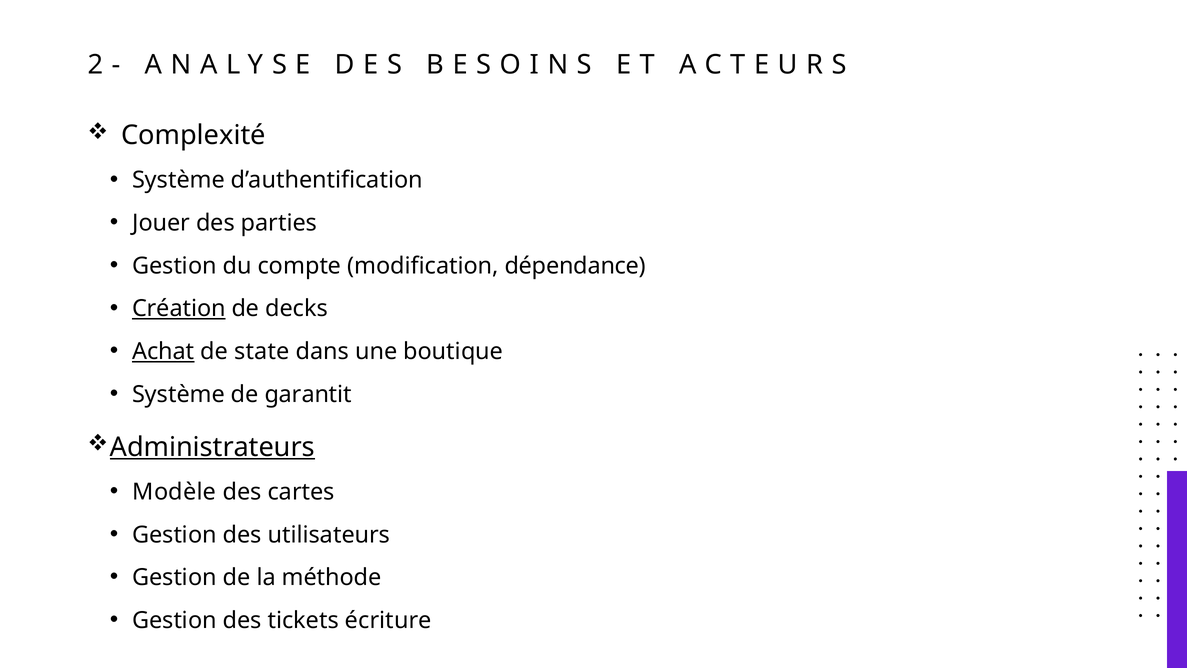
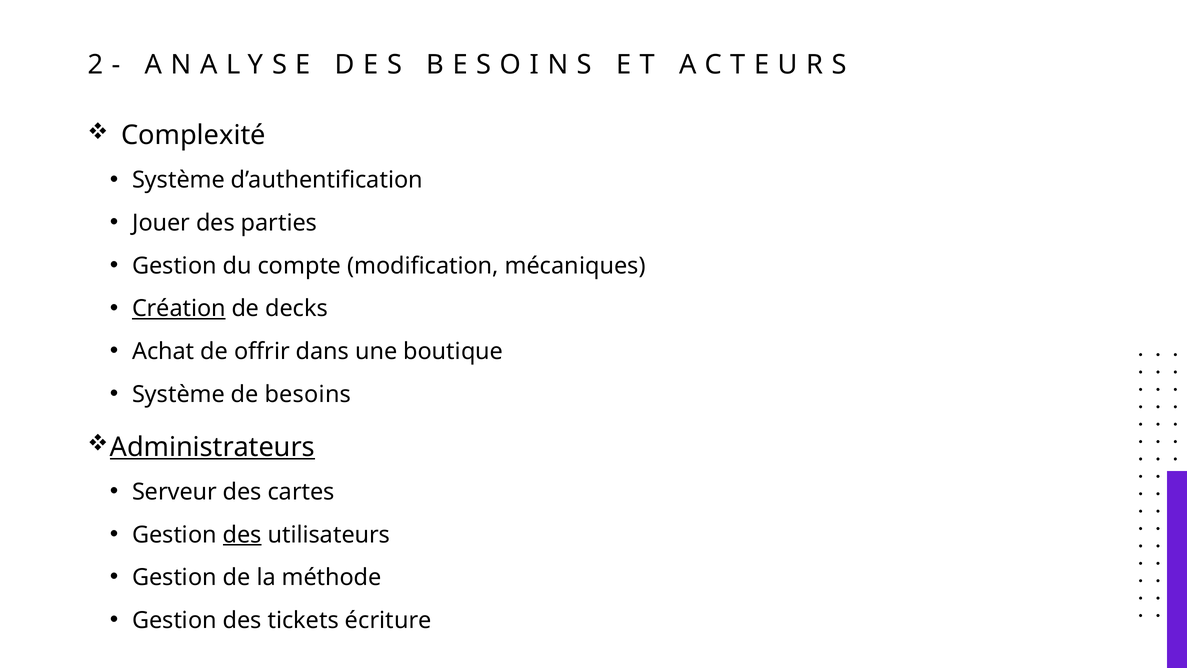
dépendance: dépendance -> mécaniques (575, 266)
Achat underline: present -> none (163, 351)
state: state -> offrir (262, 351)
garantit: garantit -> besoins (308, 394)
Modèle: Modèle -> Serveur (174, 492)
des underline: none -> present (242, 534)
